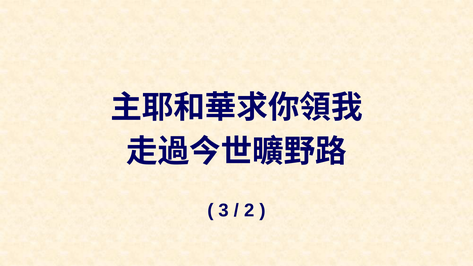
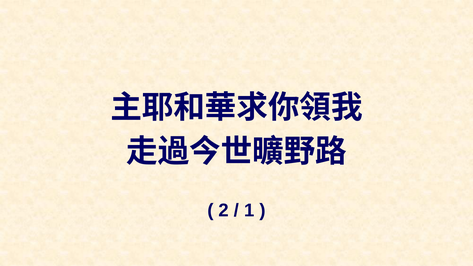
3: 3 -> 2 (224, 210)
2: 2 -> 1 (249, 210)
